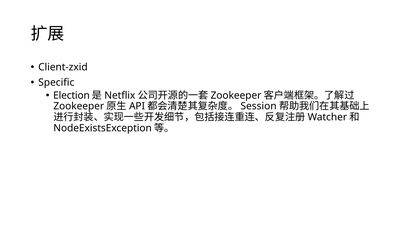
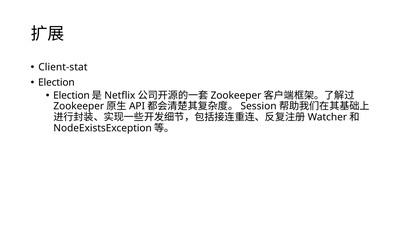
Client-zxid: Client-zxid -> Client-stat (63, 67)
Specific: Specific -> Election (56, 82)
